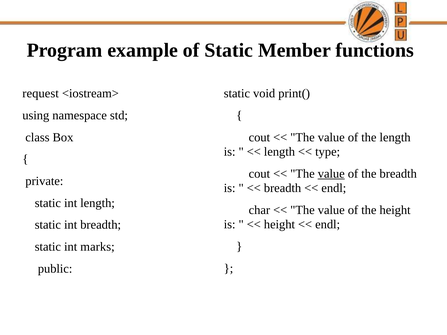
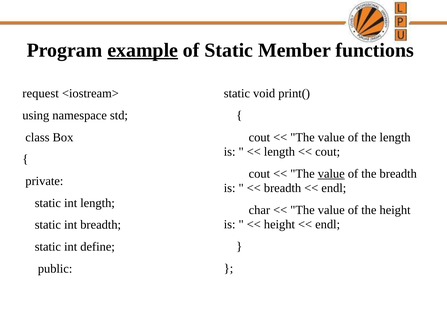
example underline: none -> present (143, 50)
type: type -> cout (328, 152)
marks: marks -> define (98, 247)
